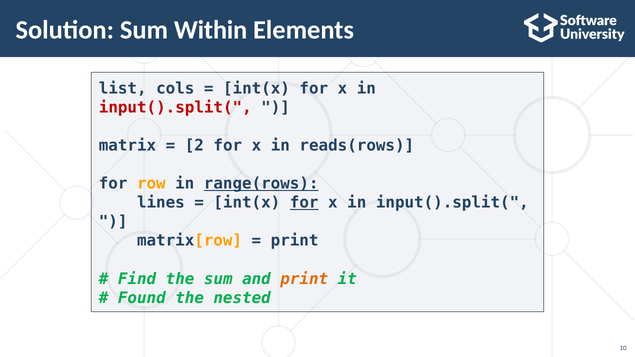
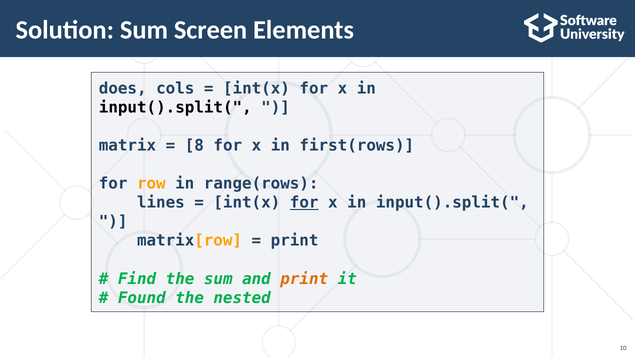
Within: Within -> Screen (211, 30)
list: list -> does (123, 88)
input().split( colour: red -> black (175, 108)
2: 2 -> 8 (194, 146)
reads(rows: reads(rows -> first(rows (357, 146)
range(rows underline: present -> none (261, 184)
